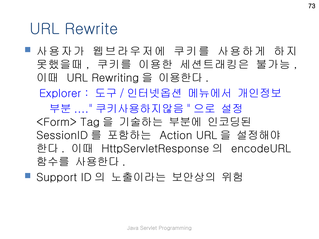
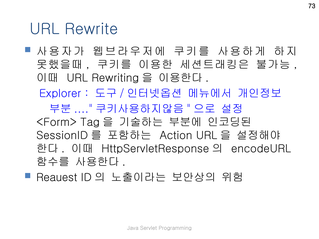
Support: Support -> Reauest (57, 178)
